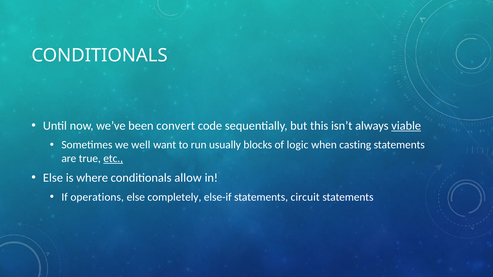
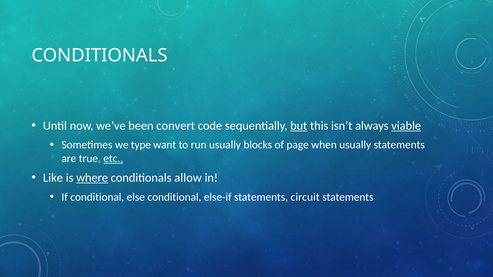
but underline: none -> present (299, 126)
well: well -> type (141, 145)
logic: logic -> page (298, 145)
when casting: casting -> usually (355, 145)
Else: Else -> Like (53, 178)
where underline: none -> present (92, 178)
If operations: operations -> conditional (97, 197)
else completely: completely -> conditional (174, 197)
